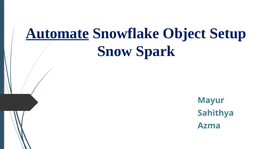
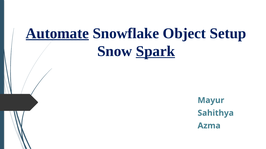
Spark underline: none -> present (155, 51)
